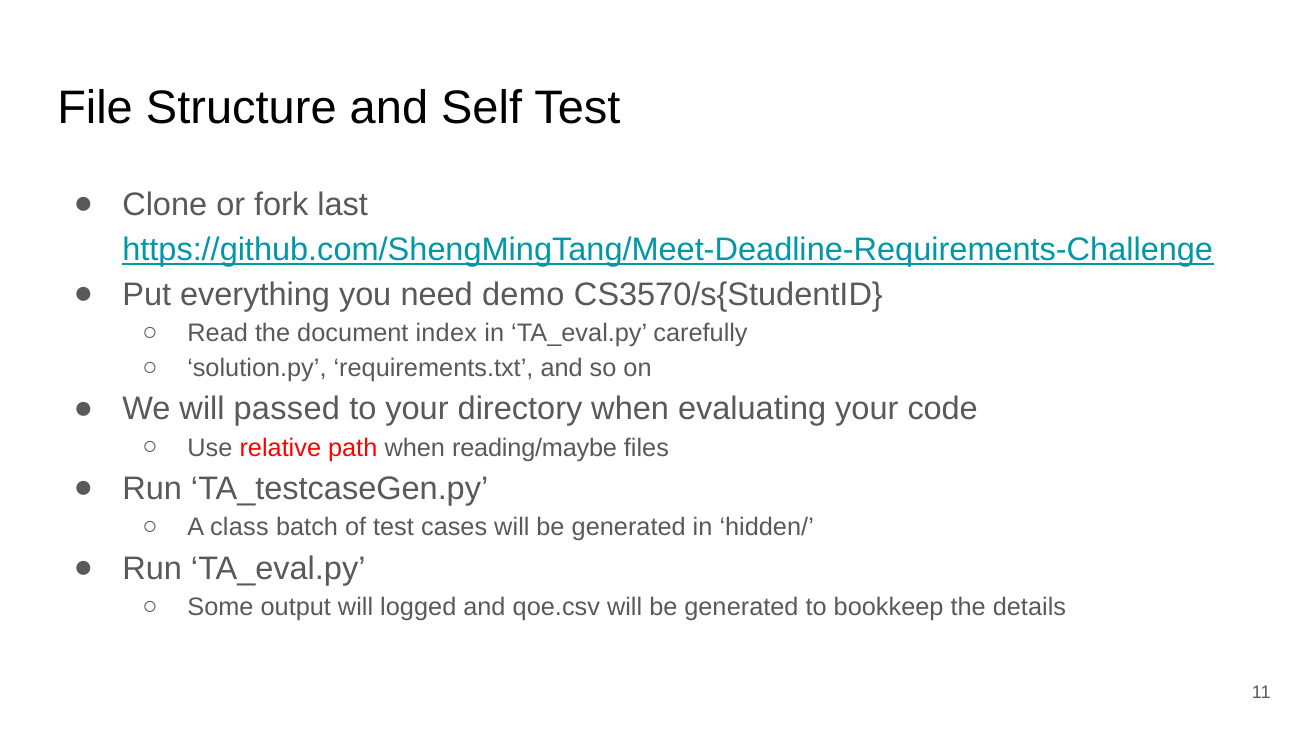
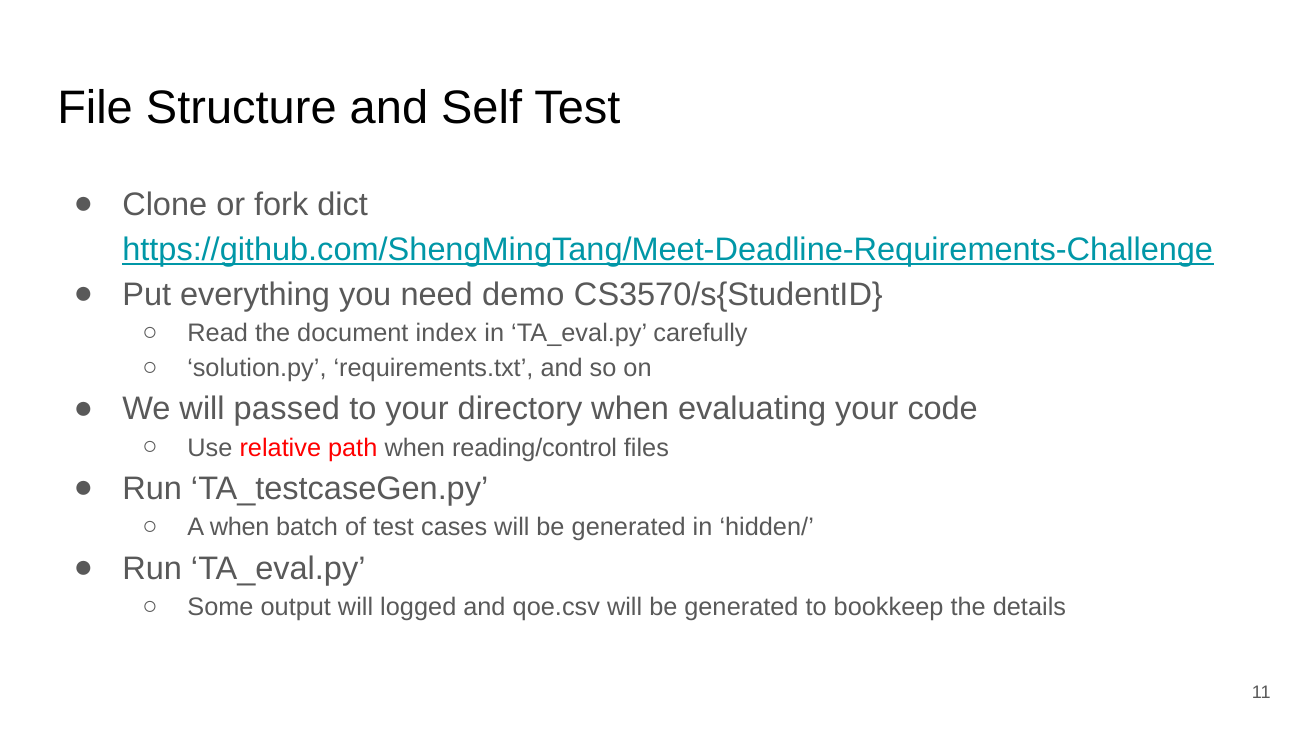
last: last -> dict (343, 205)
reading/maybe: reading/maybe -> reading/control (535, 448)
A class: class -> when (240, 527)
